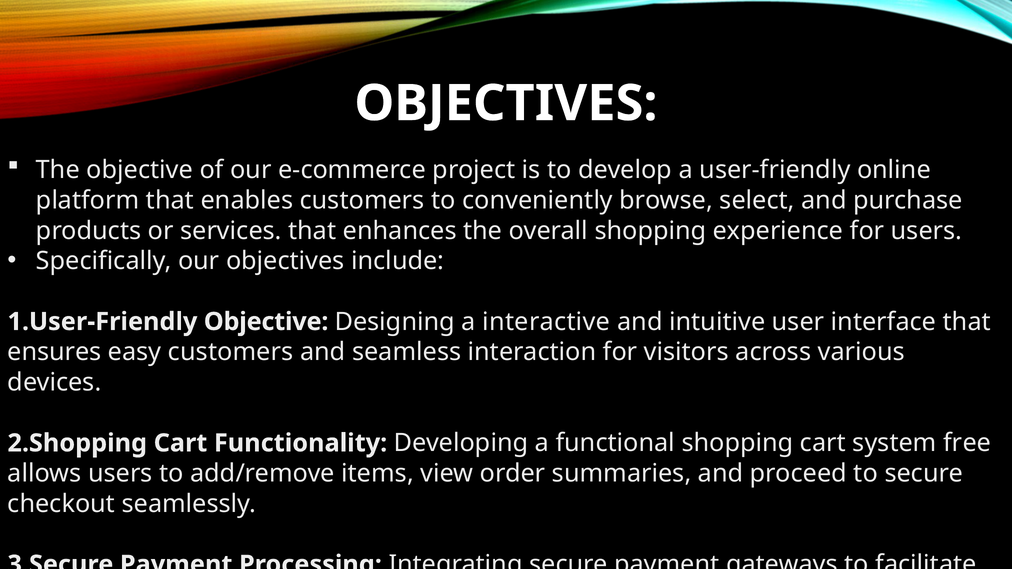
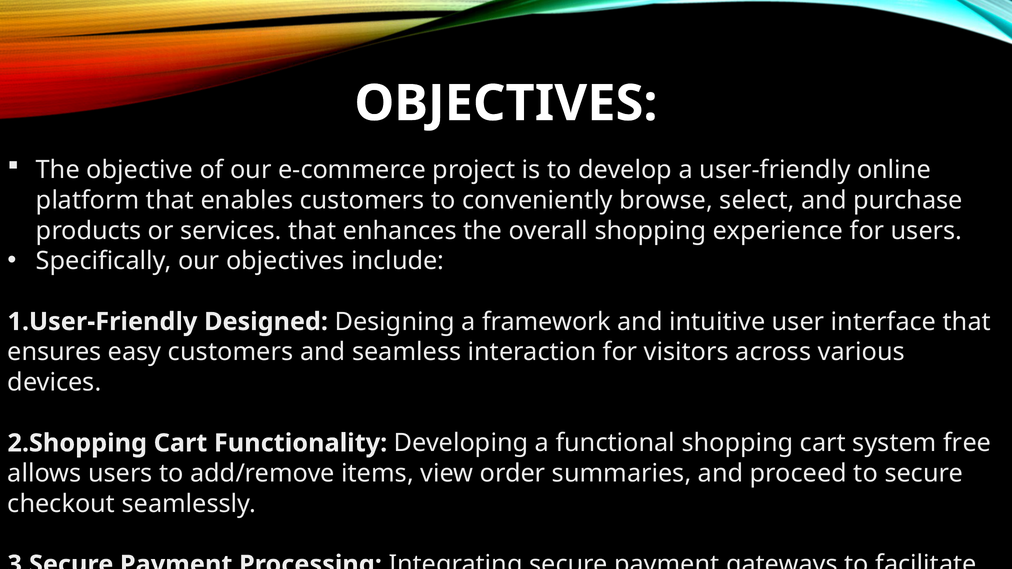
Objective: Objective -> Designed (266, 322)
interactive: interactive -> framework (547, 322)
